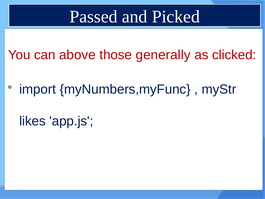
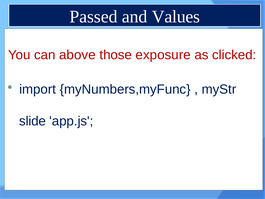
Picked: Picked -> Values (176, 17)
generally: generally -> exposure (163, 55)
likes: likes -> slide (33, 121)
